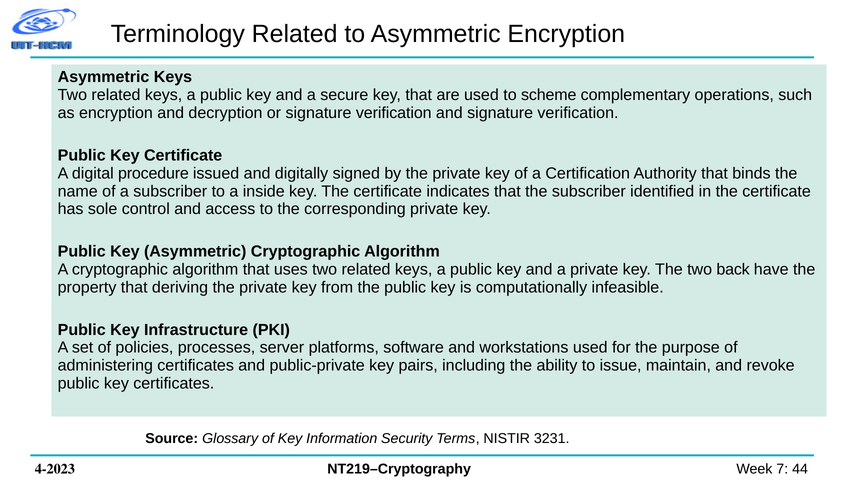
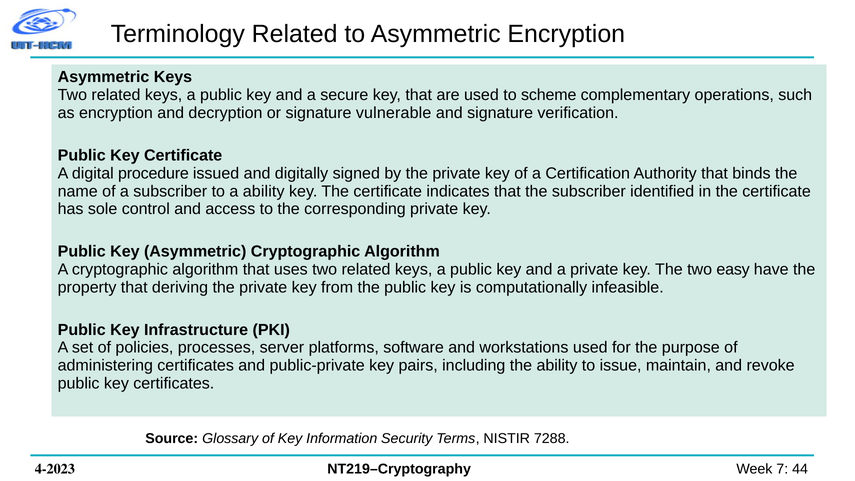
or signature verification: verification -> vulnerable (394, 113)
a inside: inside -> ability (264, 191)
back: back -> easy (733, 269)
3231: 3231 -> 7288 (552, 438)
